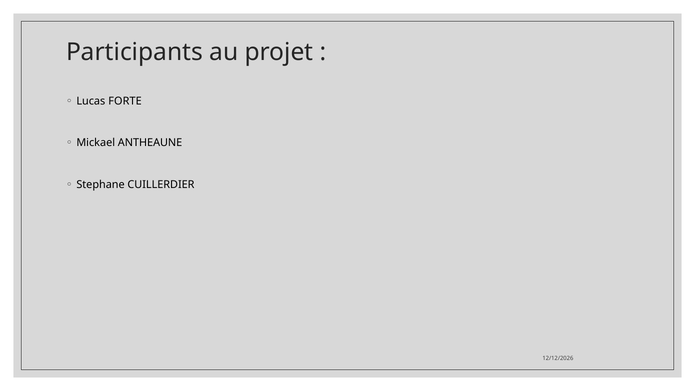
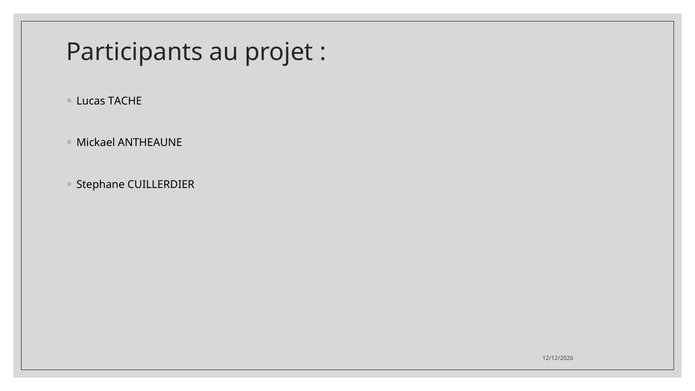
FORTE: FORTE -> TACHE (125, 101)
